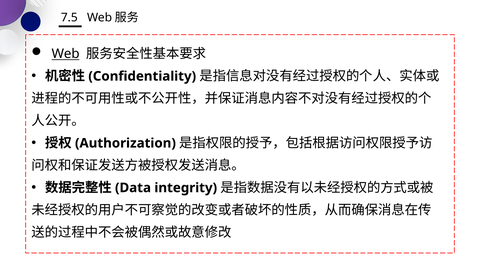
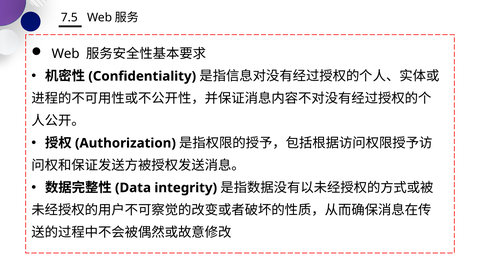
Web underline: present -> none (66, 54)
